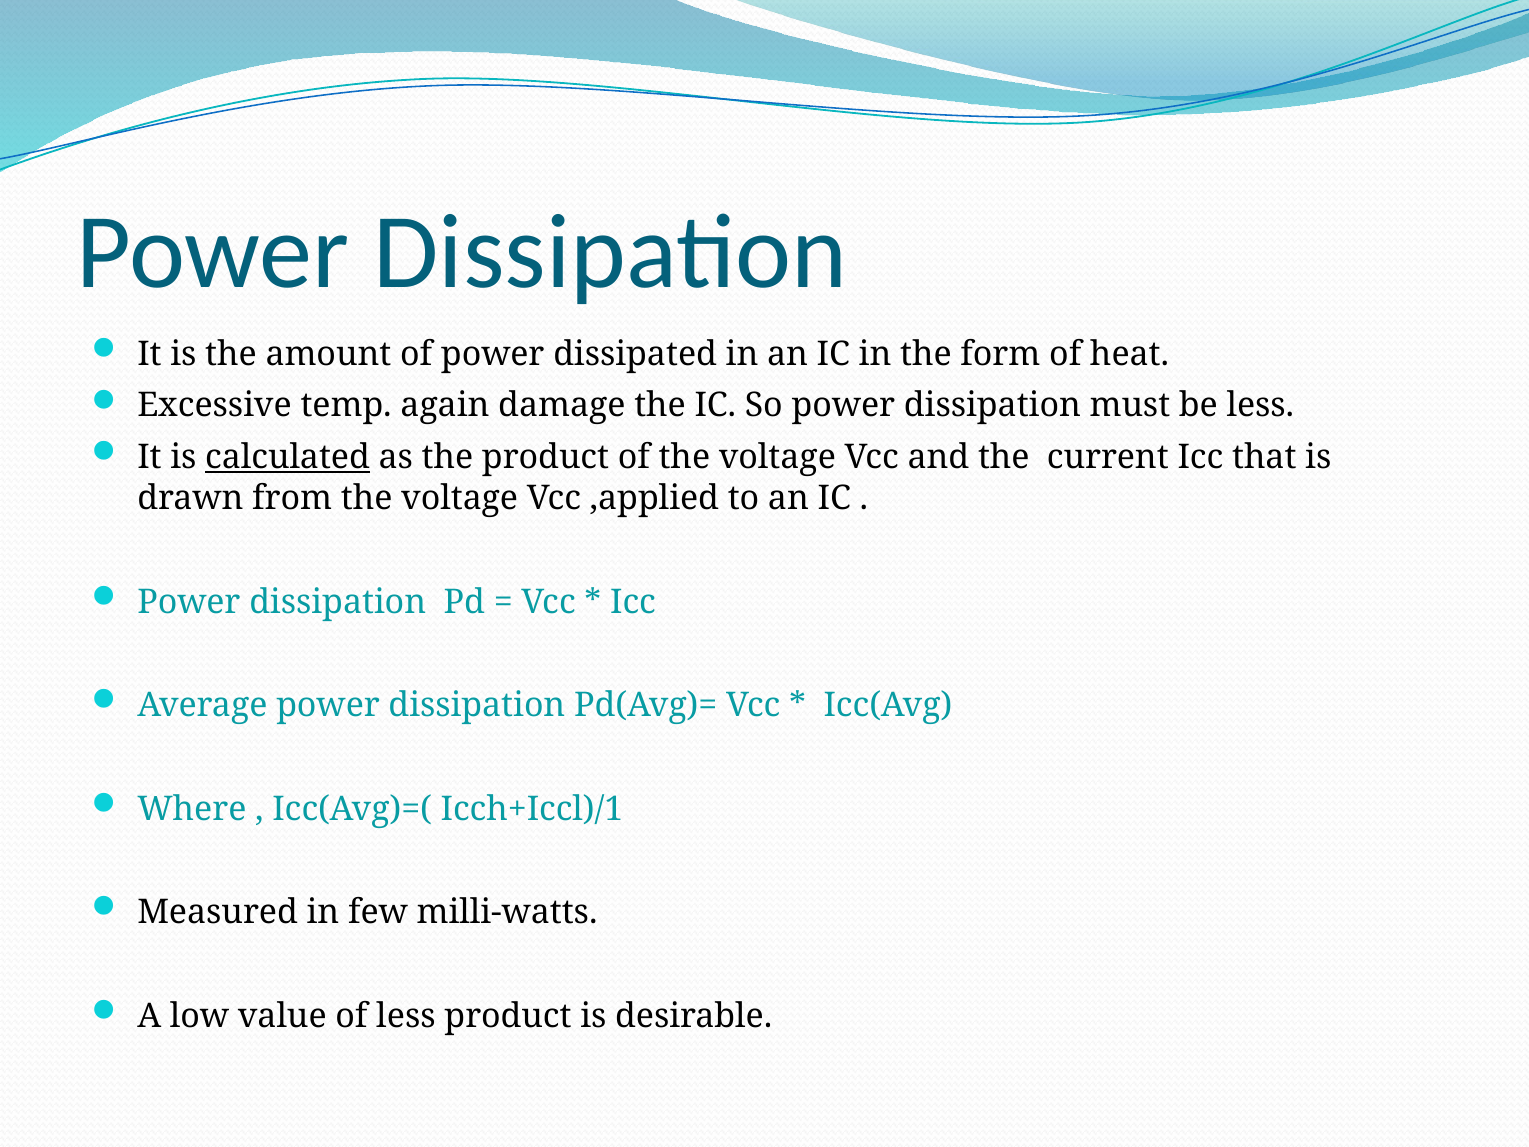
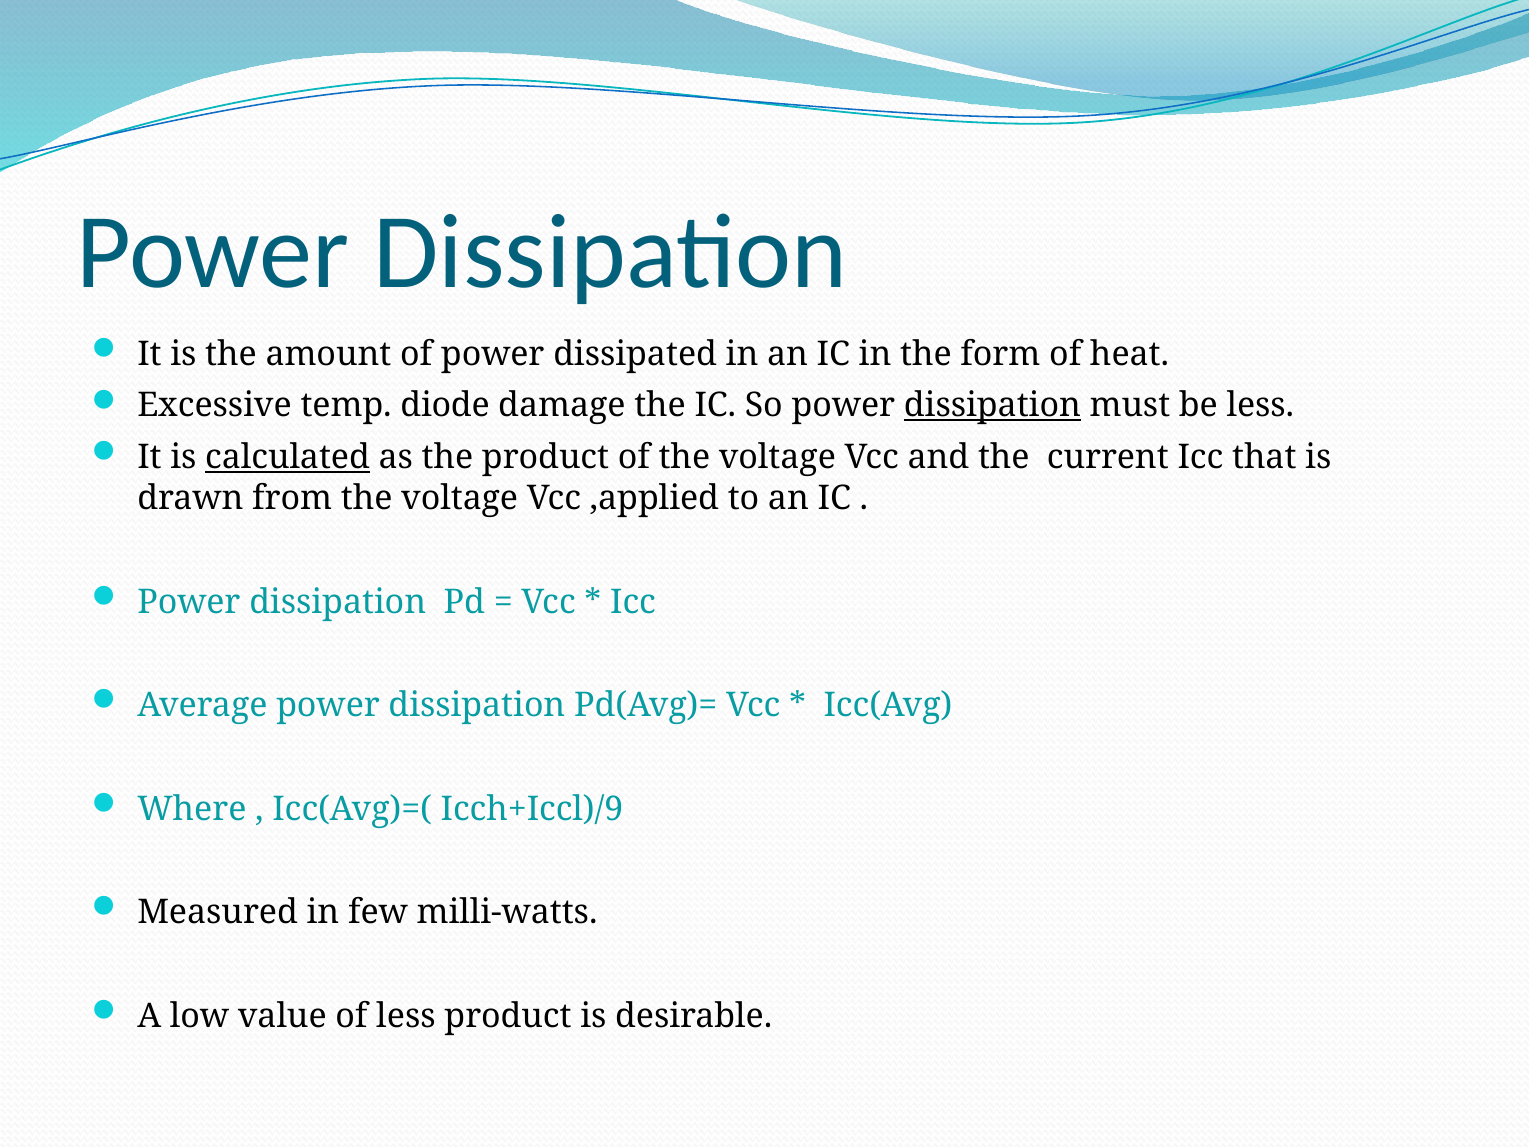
again: again -> diode (445, 406)
dissipation underline: none -> present (992, 406)
Icch+Iccl)/1: Icch+Iccl)/1 -> Icch+Iccl)/9 (532, 809)
